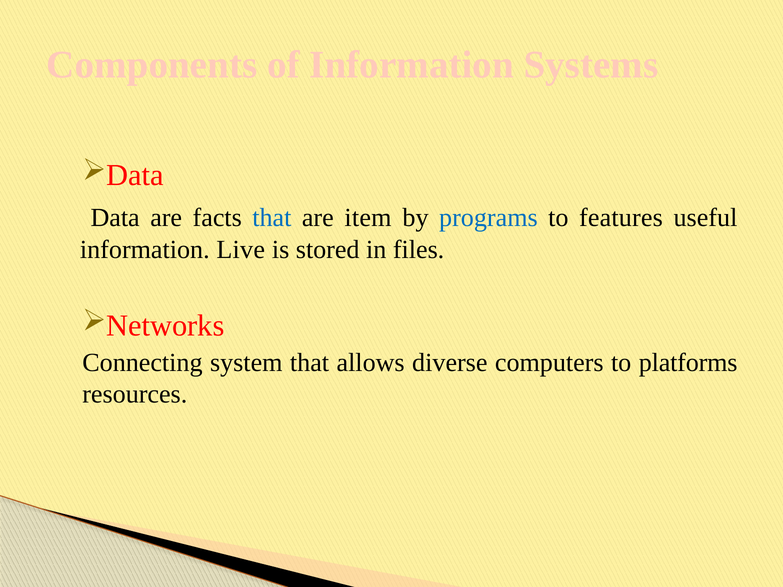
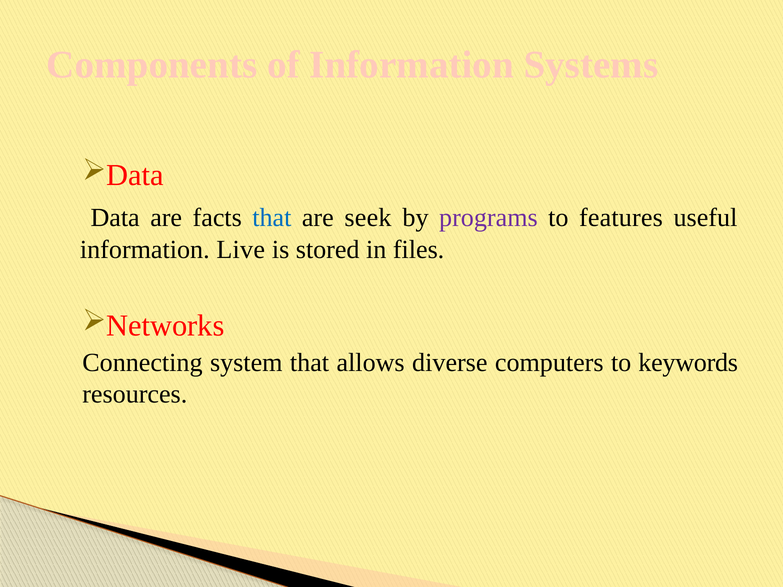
item: item -> seek (368, 218)
programs colour: blue -> purple (488, 218)
platforms: platforms -> keywords (688, 363)
